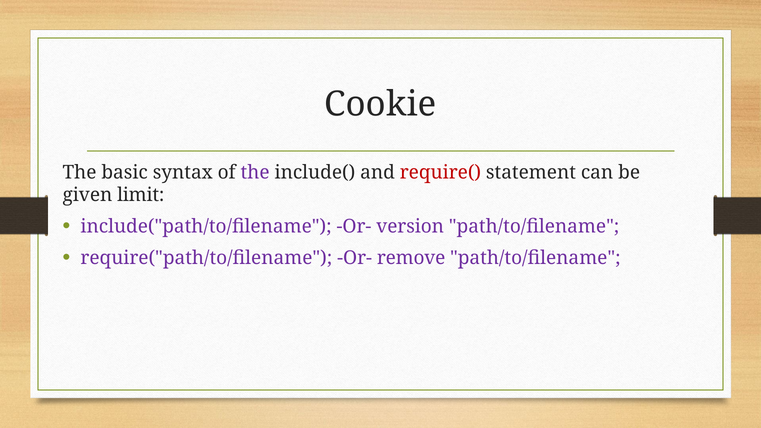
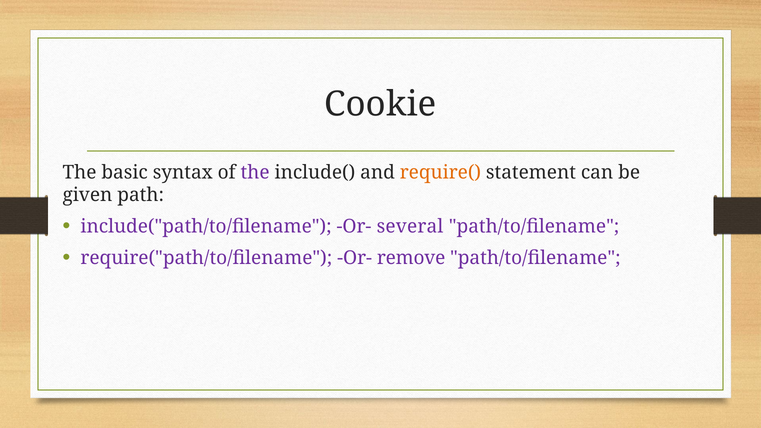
require( colour: red -> orange (440, 172)
limit: limit -> path (141, 195)
version: version -> several (410, 227)
